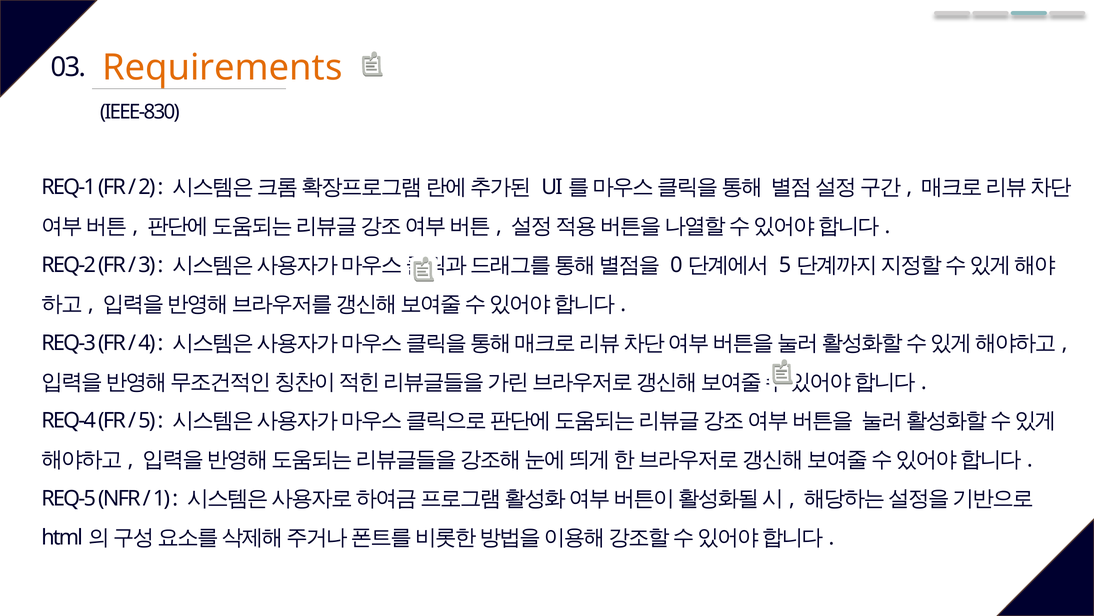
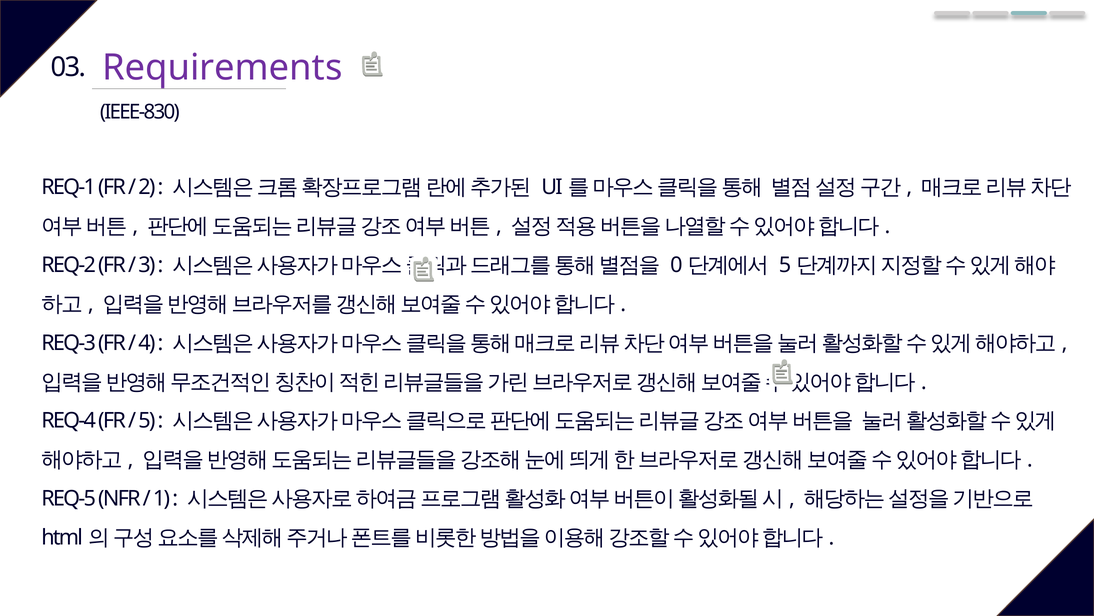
Requirements colour: orange -> purple (222, 68)
